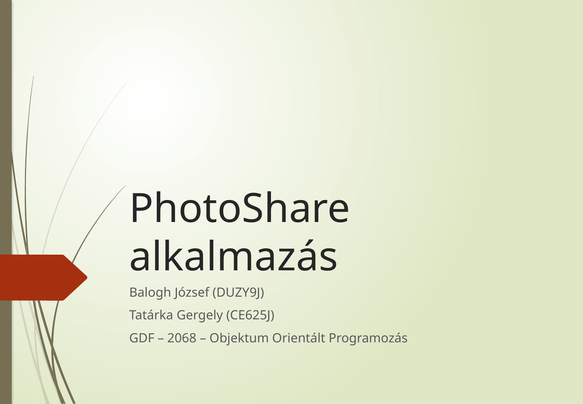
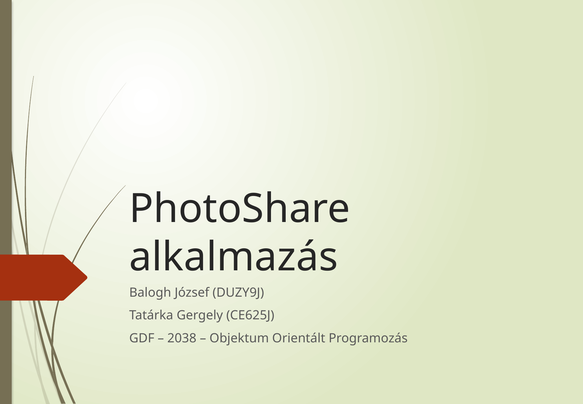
2068: 2068 -> 2038 (182, 338)
